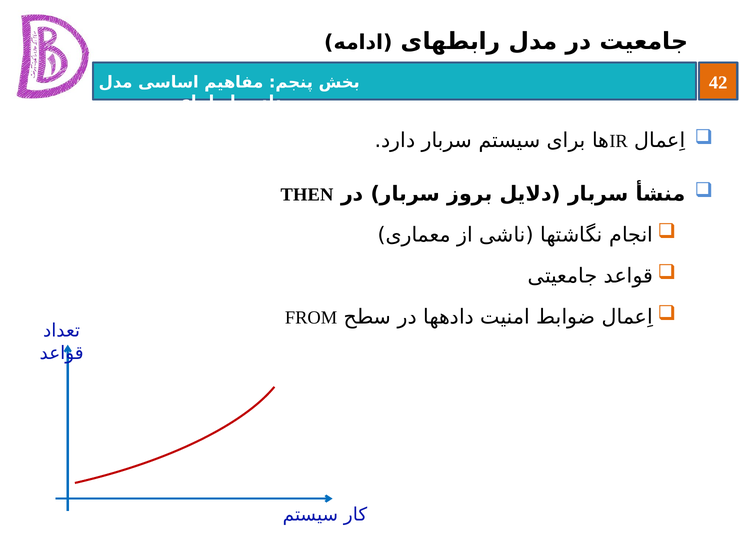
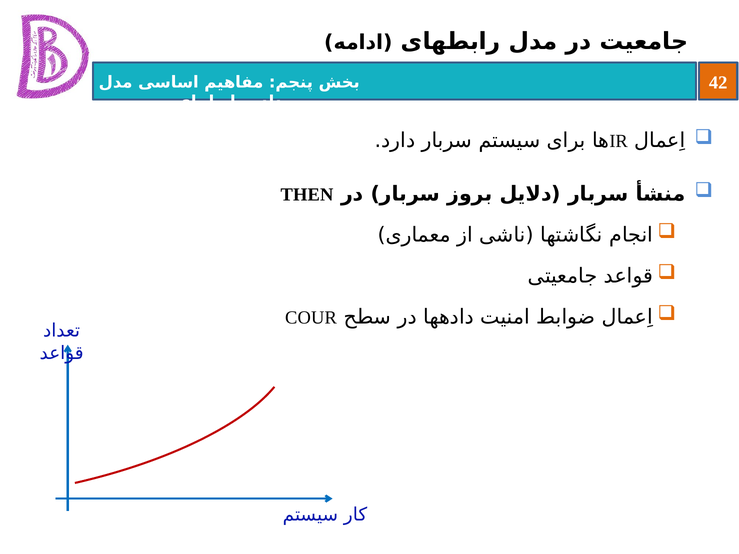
FROM: FROM -> COUR (311, 318)
